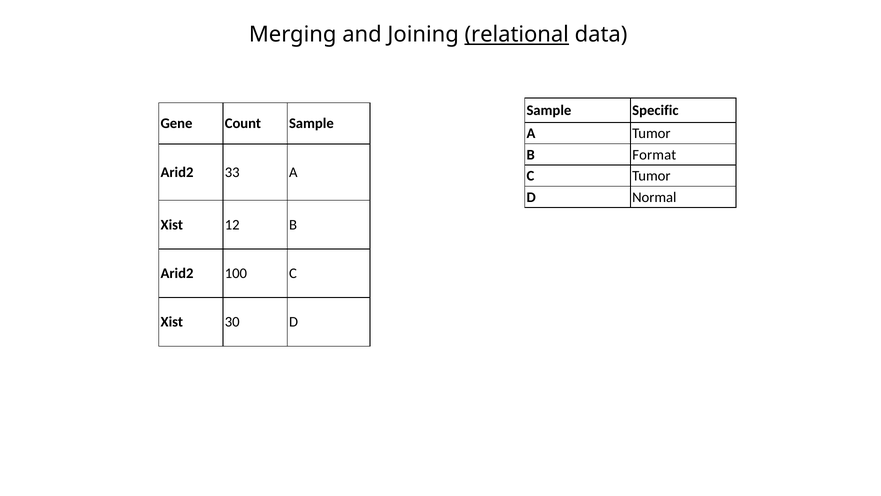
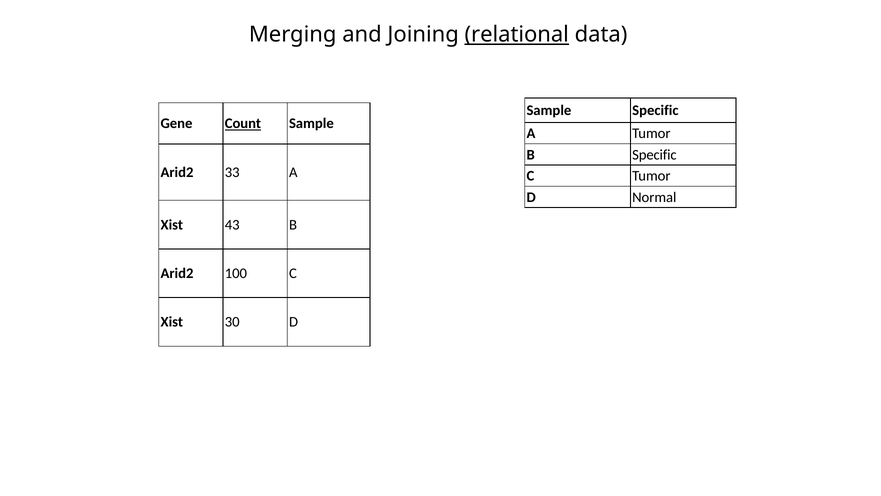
Count underline: none -> present (243, 124)
B Format: Format -> Specific (654, 155)
12: 12 -> 43 (232, 225)
